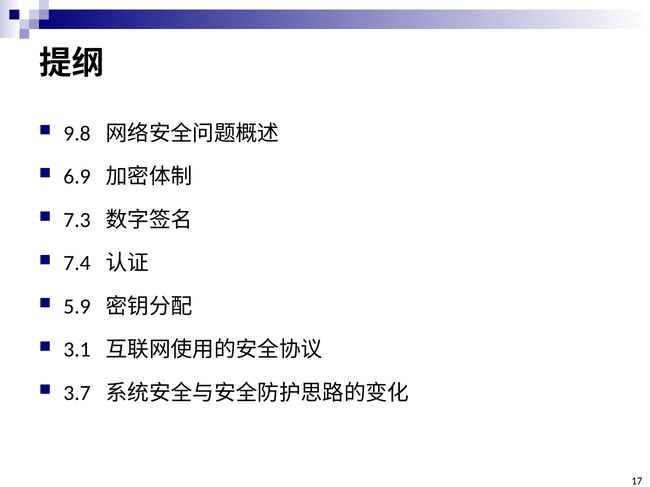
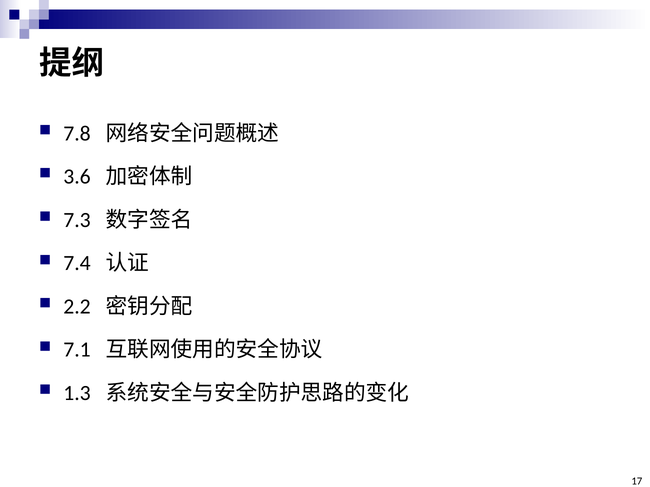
9.8: 9.8 -> 7.8 (77, 133)
6.9: 6.9 -> 3.6 (77, 177)
5.9: 5.9 -> 2.2 (77, 307)
3.1: 3.1 -> 7.1 (77, 350)
3.7: 3.7 -> 1.3 (77, 393)
